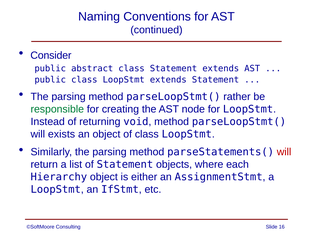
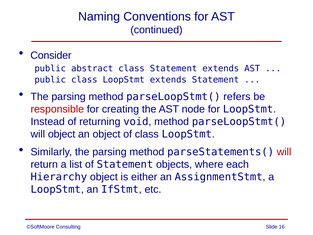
rather: rather -> refers (237, 96)
responsible colour: green -> red (57, 109)
will exists: exists -> object (62, 134)
